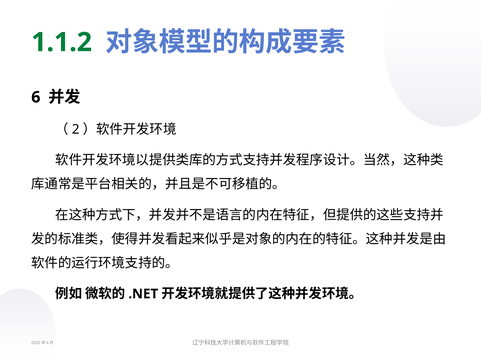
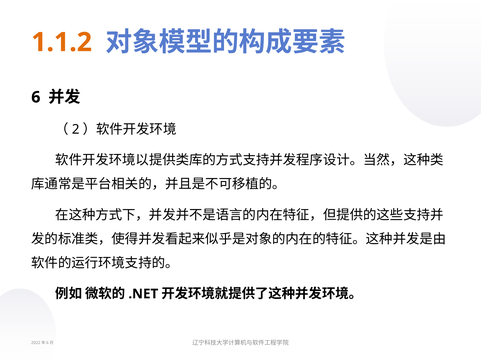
1.1.2 colour: green -> orange (62, 42)
